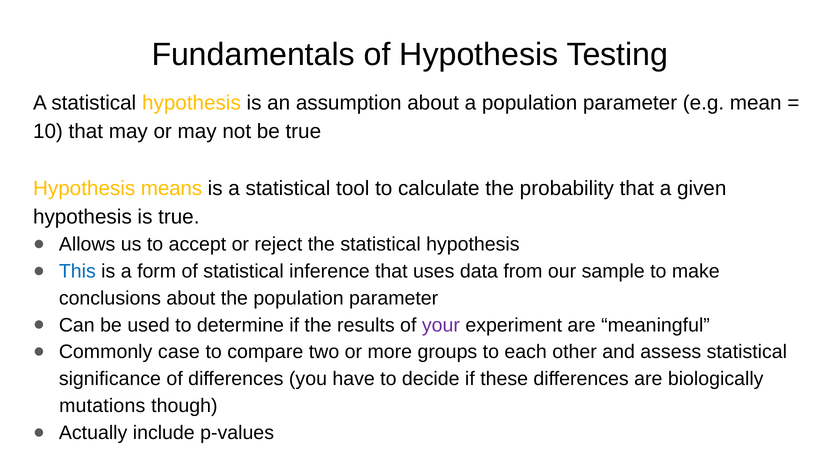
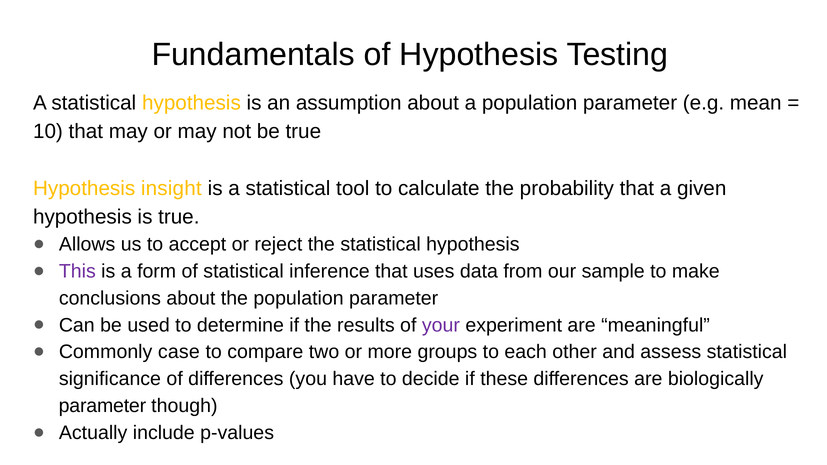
means: means -> insight (171, 188)
This colour: blue -> purple (77, 271)
mutations: mutations -> parameter (102, 406)
